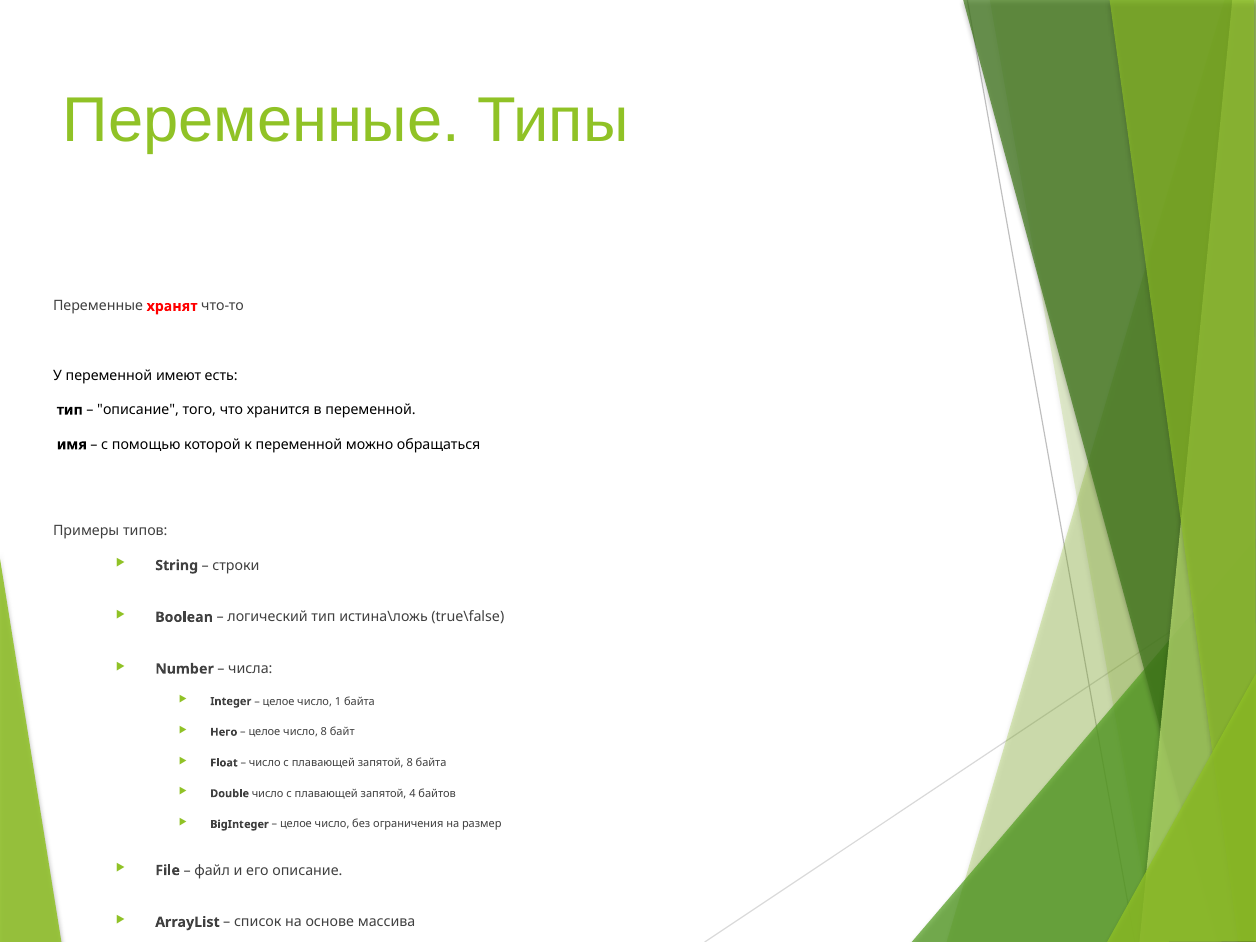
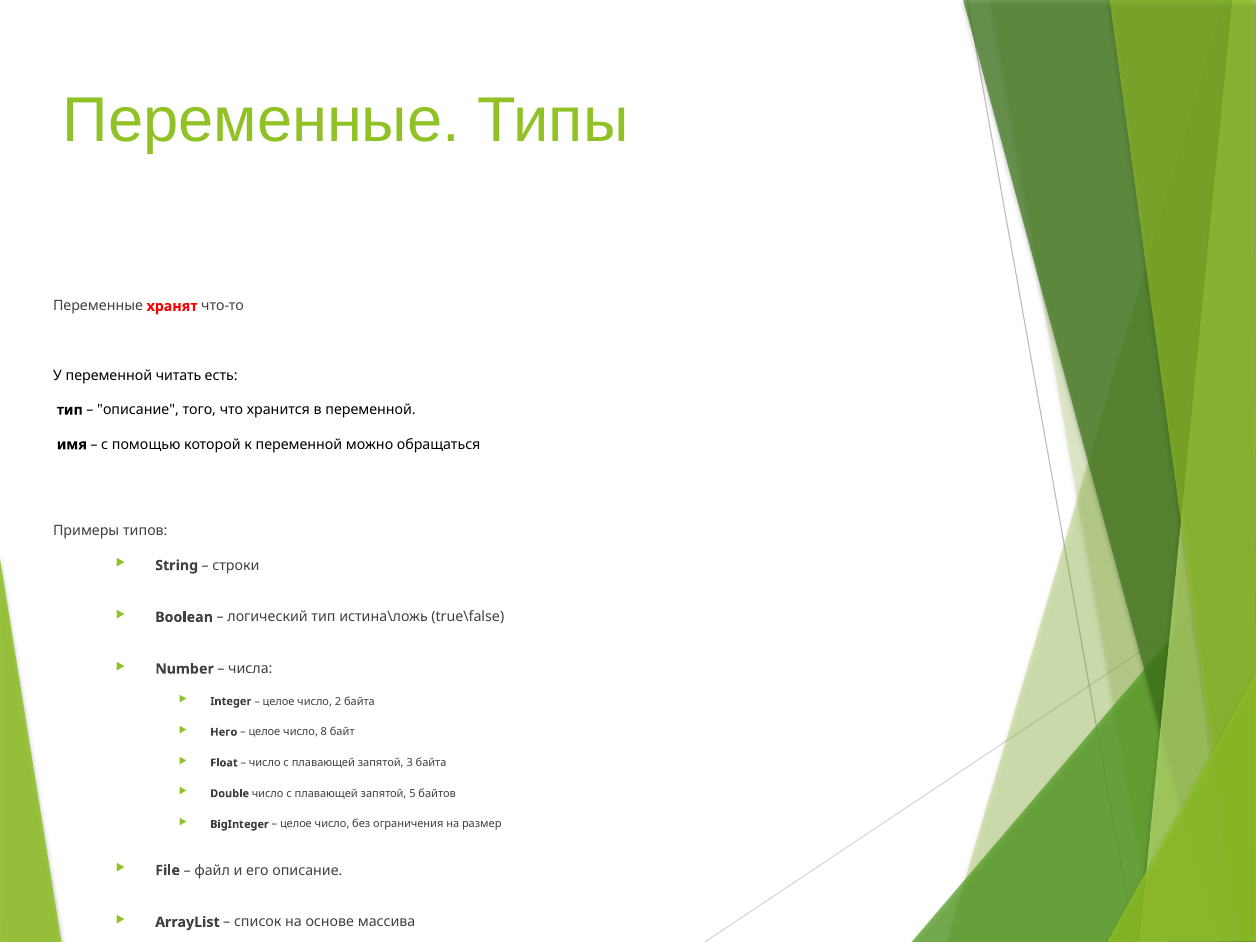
имеют: имеют -> читать (179, 375)
1: 1 -> 2 (338, 701)
запятой 8: 8 -> 3 (410, 763)
4: 4 -> 5 (413, 793)
